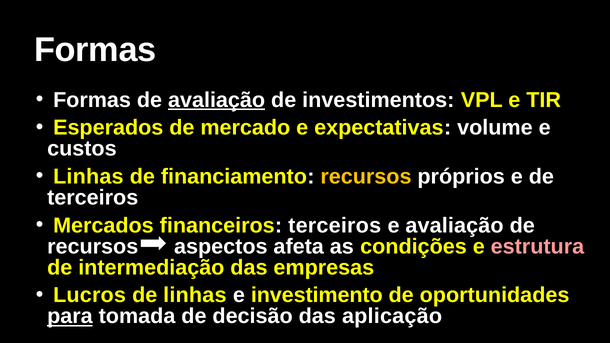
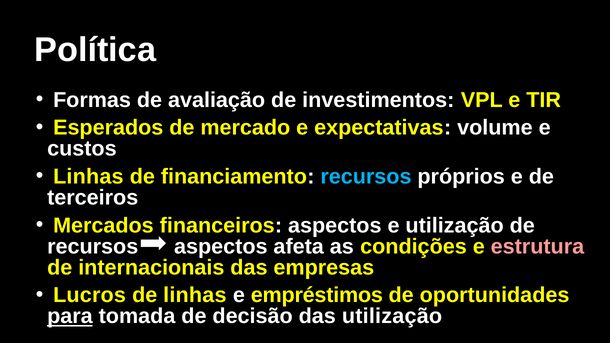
Formas: Formas -> Política (95, 50)
avaliação underline: present -> none (217, 100)
recursos colour: yellow -> light blue (366, 177)
financeiros terceiros: terceiros -> aspectos (335, 226)
e avaliação: avaliação -> utilização (455, 226)
intermediação: intermediação -> internacionais (151, 268)
investimento: investimento -> empréstimos (317, 295)
das aplicação: aplicação -> utilização (392, 316)
